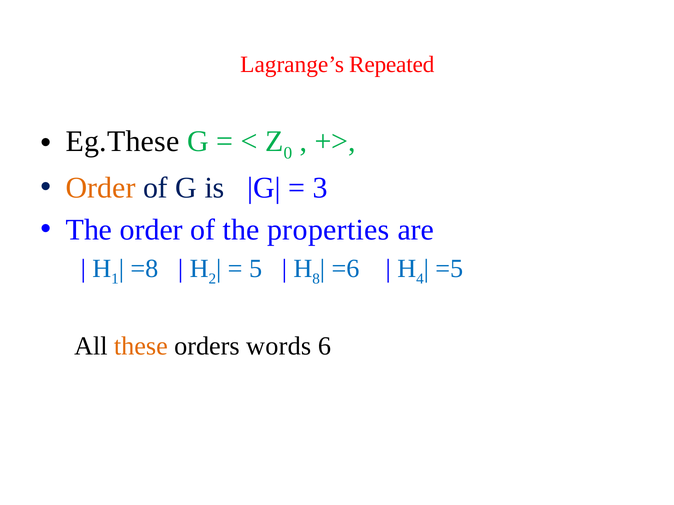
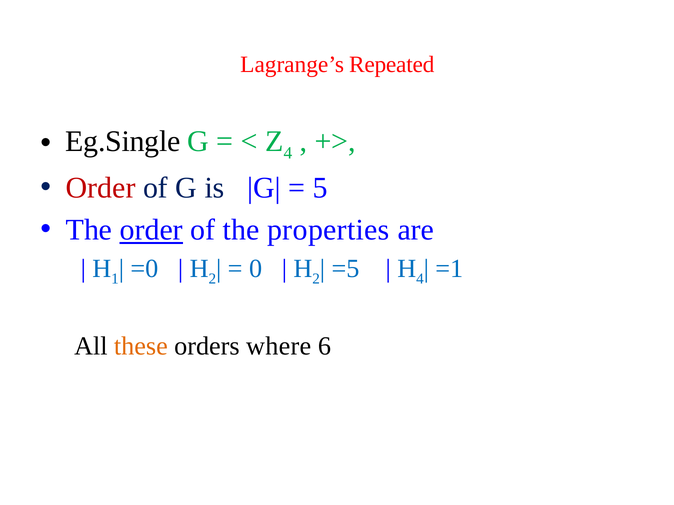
Eg.These: Eg.These -> Eg.Single (123, 141)
0: 0 -> 4 (288, 153)
Order colour: orange -> red (101, 188)
3: 3 -> 5 (320, 188)
order underline: none -> present (151, 230)
=8: =8 -> =0 (144, 269)
5: 5 -> 0 (256, 269)
8: 8 -> 2 (316, 279)
=6: =6 -> =5 (345, 269)
=5: =5 -> =1 (449, 269)
words: words -> where (279, 346)
